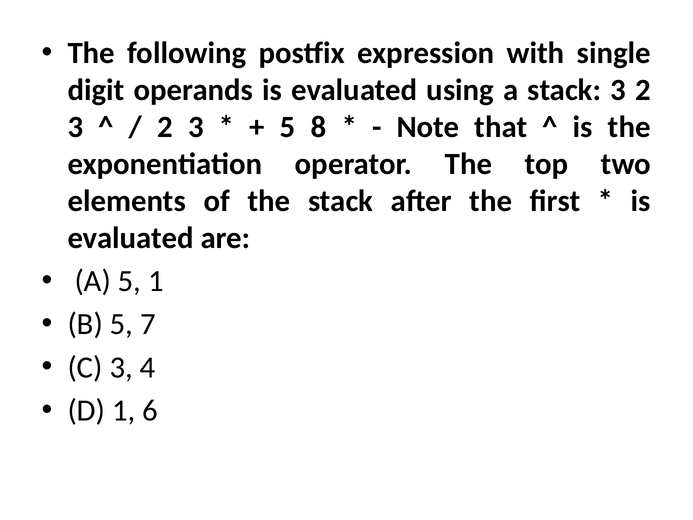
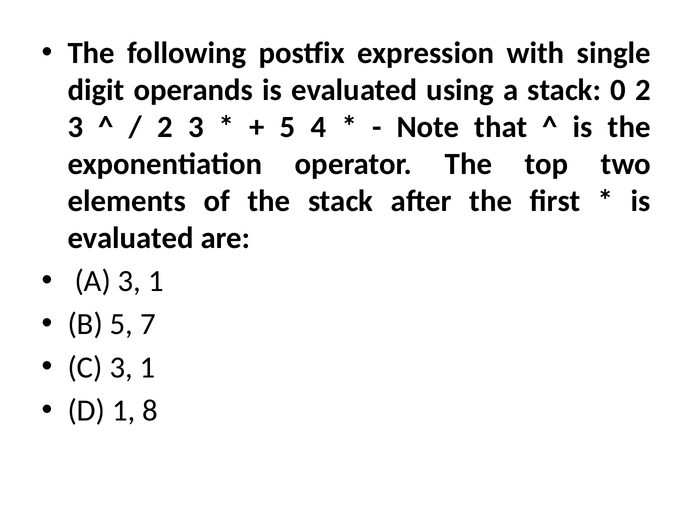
stack 3: 3 -> 0 (618, 90)
8: 8 -> 4 (319, 127)
A 5: 5 -> 3 (130, 281)
C 3 4: 4 -> 1 (148, 367)
6: 6 -> 8 (150, 410)
